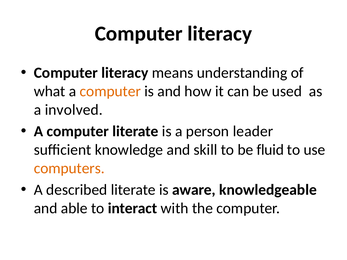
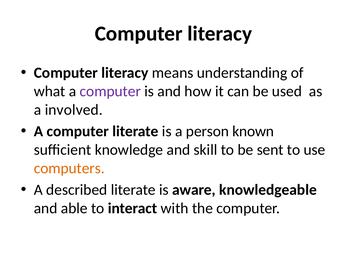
computer colour: orange -> purple (110, 91)
leader: leader -> known (253, 131)
fluid: fluid -> sent (270, 150)
